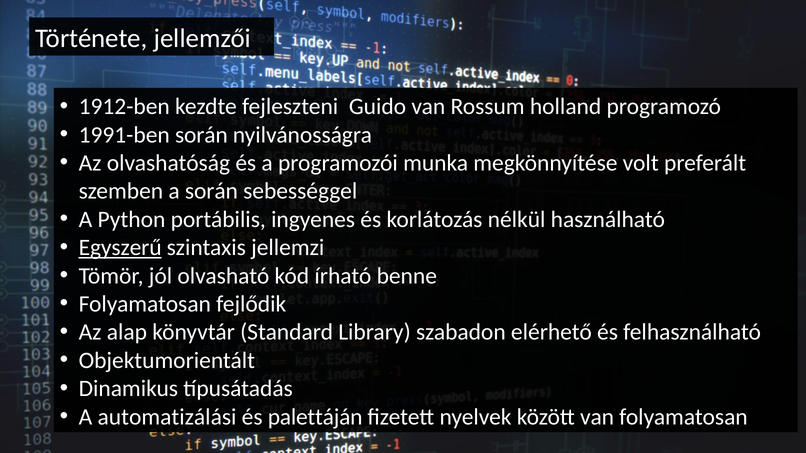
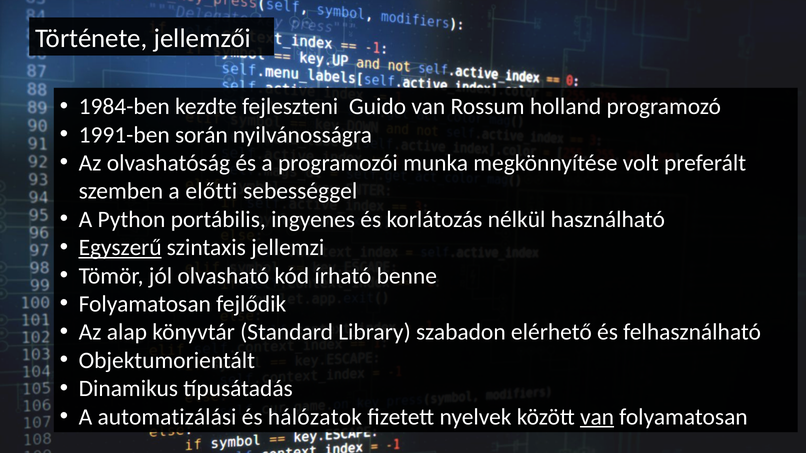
1912-ben: 1912-ben -> 1984-ben (124, 107)
a során: során -> előtti (211, 191)
palettáján: palettáján -> hálózatok (315, 417)
van underline: none -> present (597, 417)
